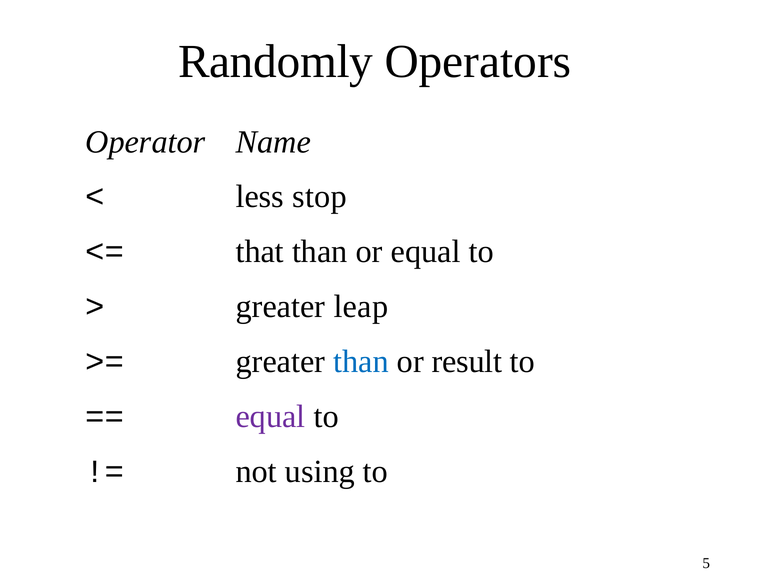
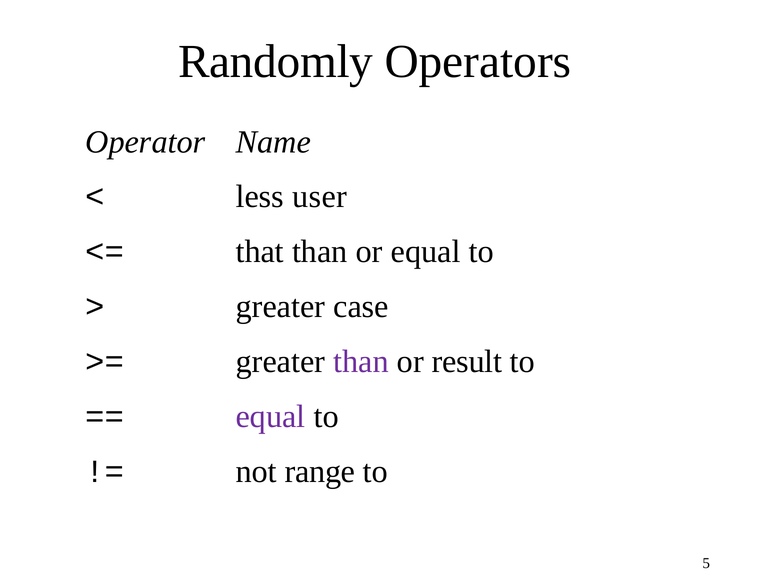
stop: stop -> user (320, 197)
leap: leap -> case (361, 307)
than colour: blue -> purple (361, 362)
using: using -> range (320, 472)
